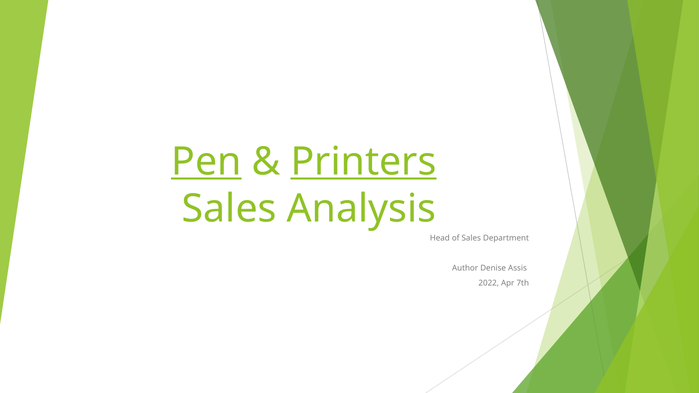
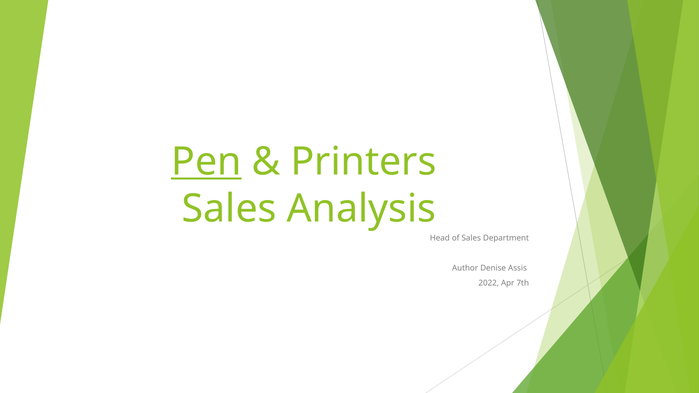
Printers underline: present -> none (364, 162)
